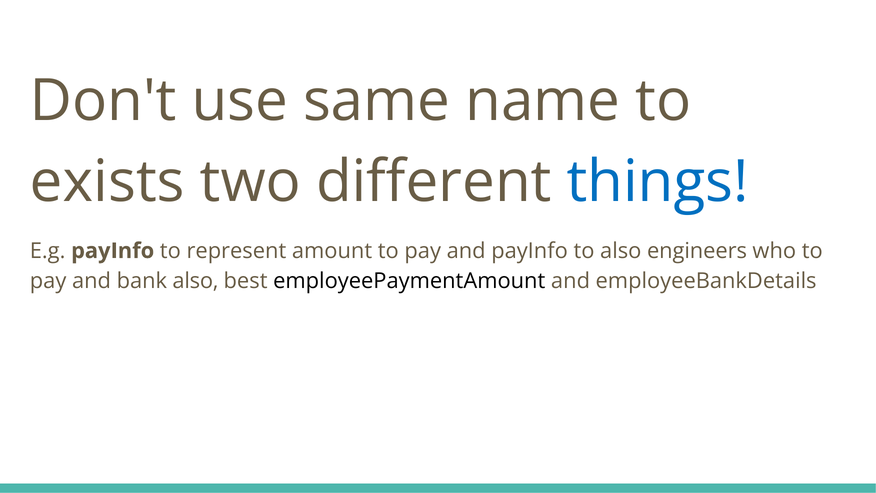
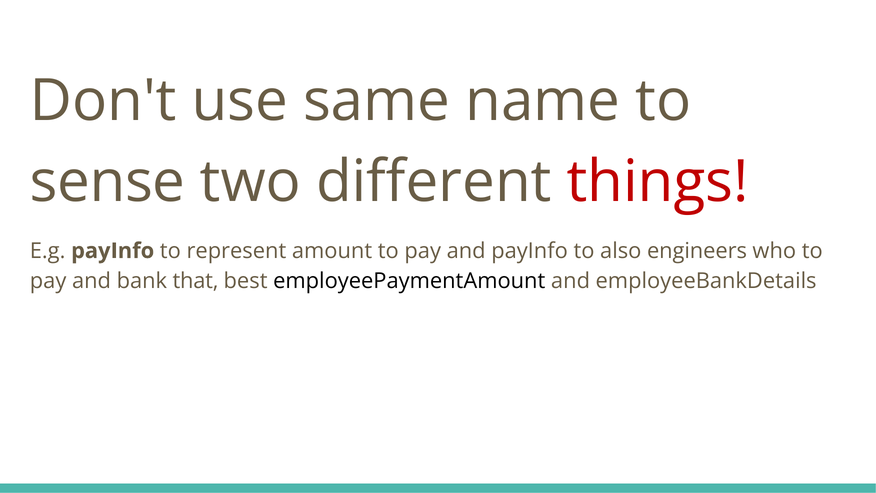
exists: exists -> sense (108, 182)
things colour: blue -> red (658, 182)
bank also: also -> that (195, 281)
